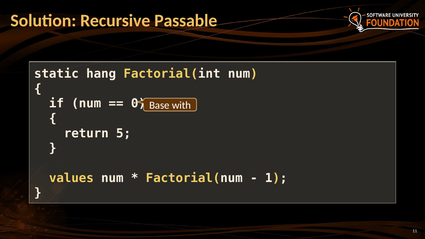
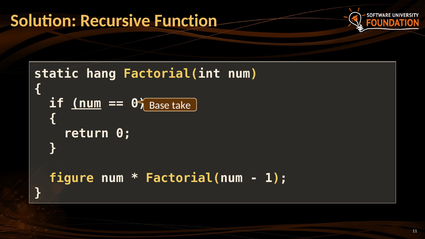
Passable: Passable -> Function (186, 21)
num underline: none -> present (86, 104)
with: with -> take (181, 105)
return 5: 5 -> 0 (124, 133)
values: values -> figure (71, 178)
